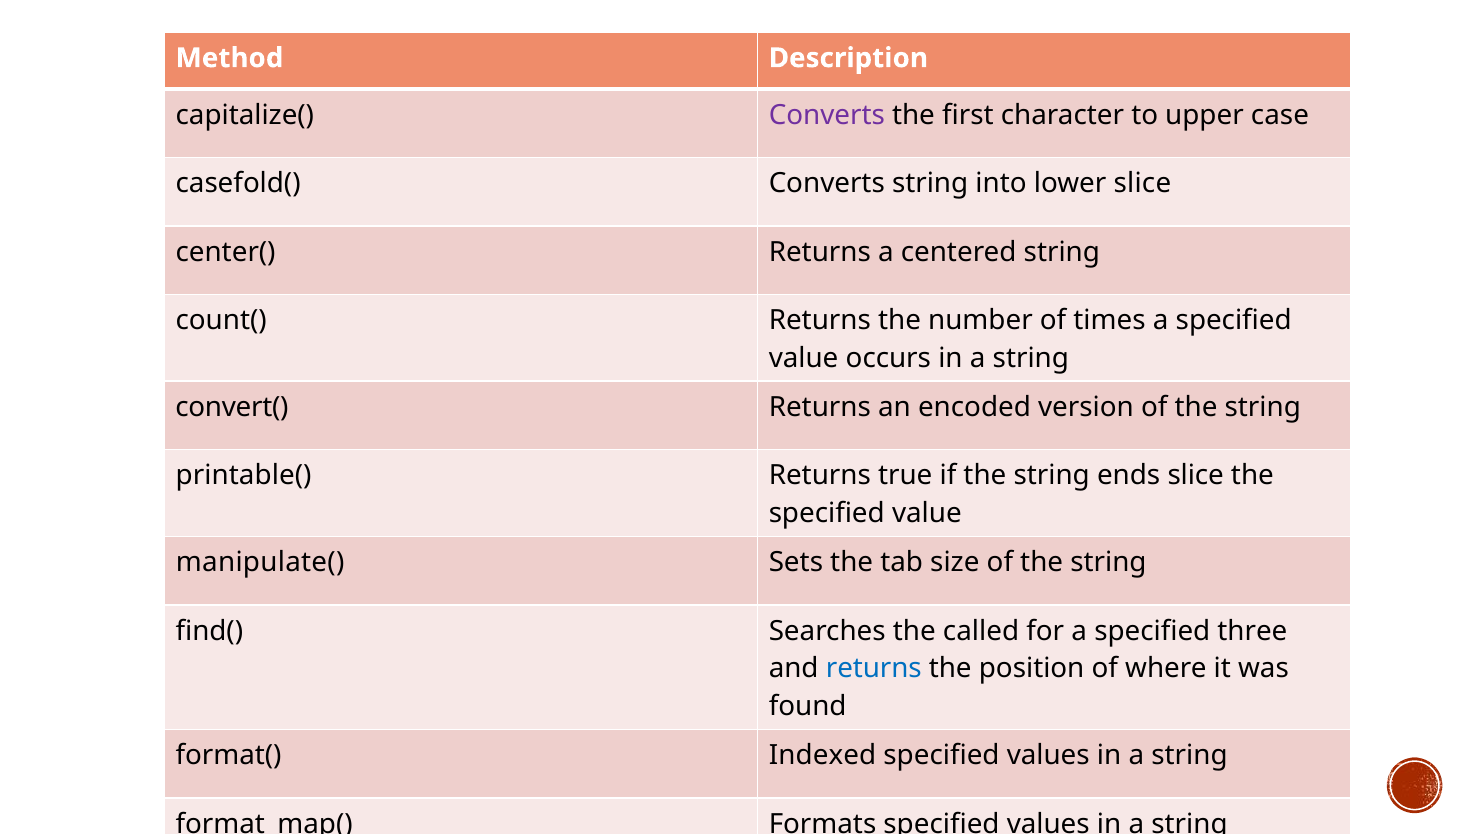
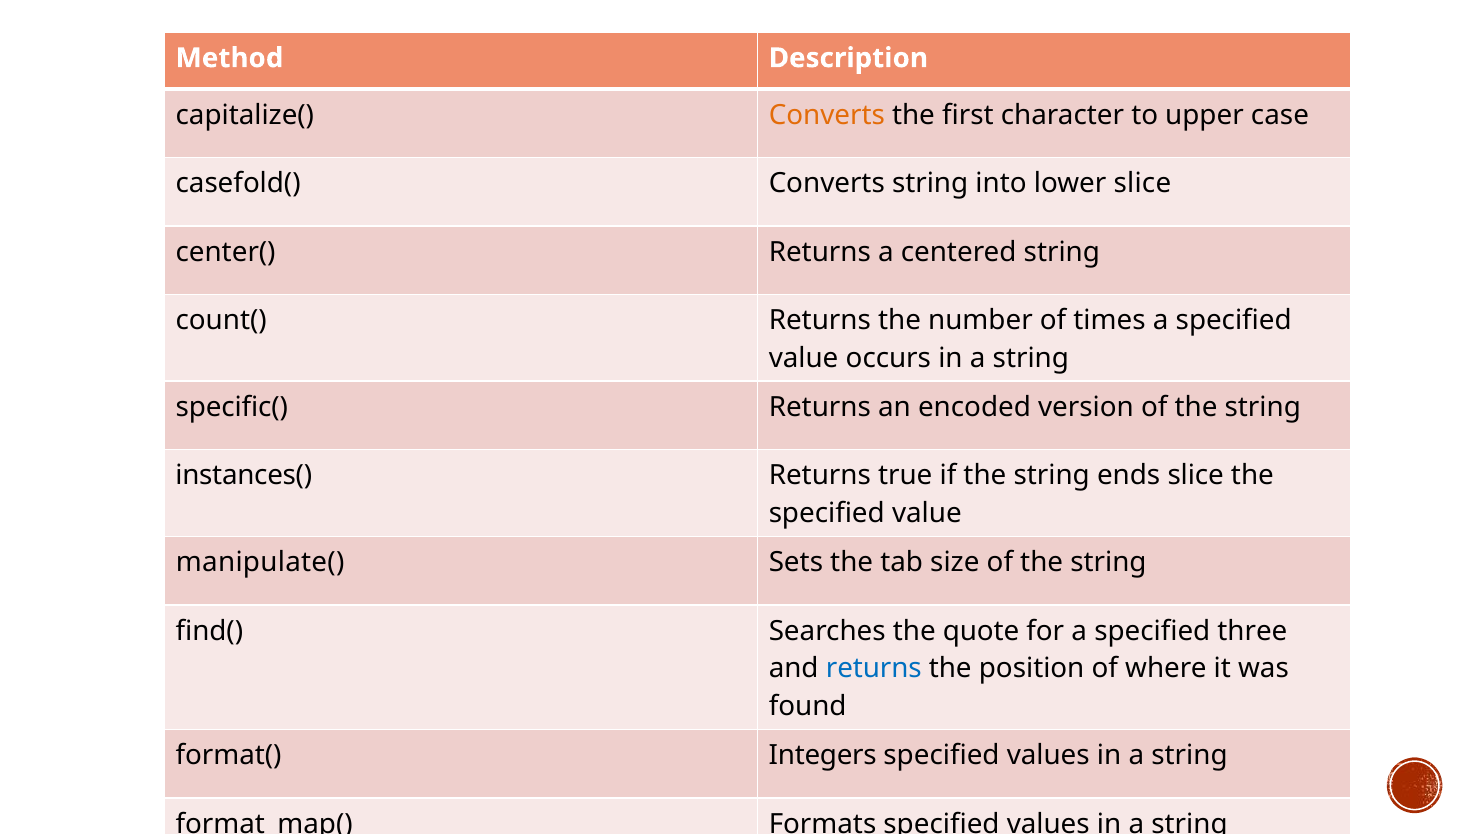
Converts colour: purple -> orange (827, 115)
convert(: convert( -> specific( (232, 407)
printable(: printable( -> instances( (244, 476)
called: called -> quote (981, 631)
Indexed: Indexed -> Integers (823, 756)
